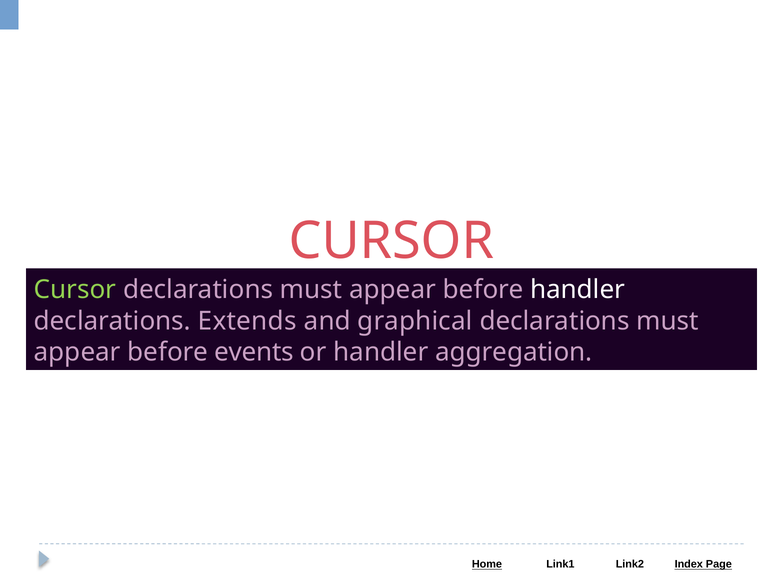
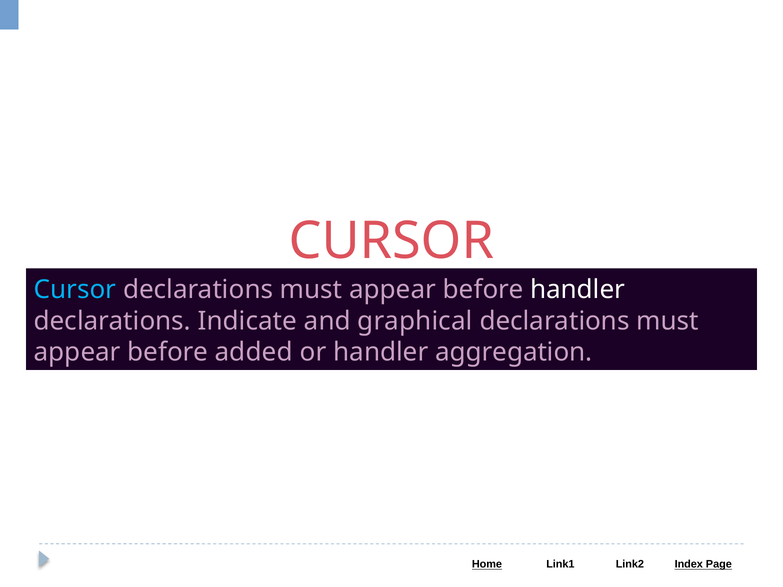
Cursor colour: light green -> light blue (75, 290)
Extends: Extends -> Indicate (247, 321)
events: events -> added (254, 352)
